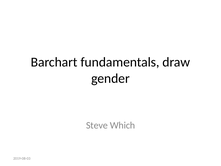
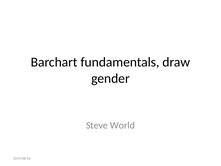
Which: Which -> World (122, 125)
